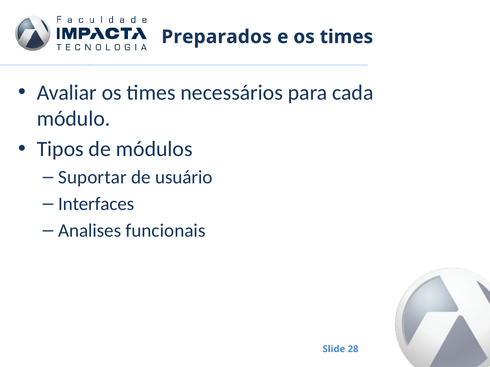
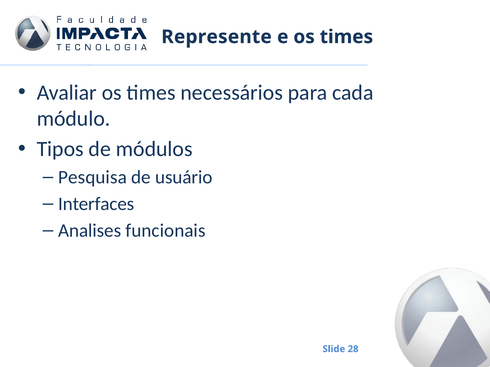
Preparados: Preparados -> Represente (217, 37)
Suportar: Suportar -> Pesquisa (93, 177)
